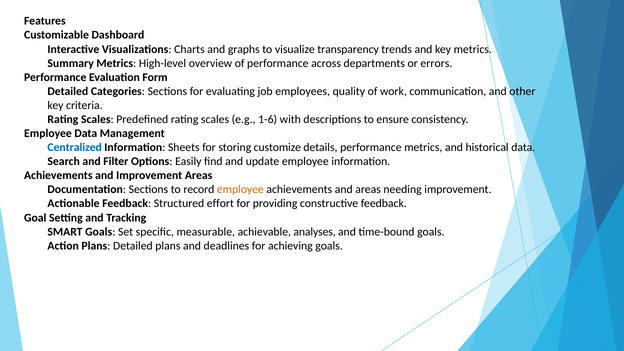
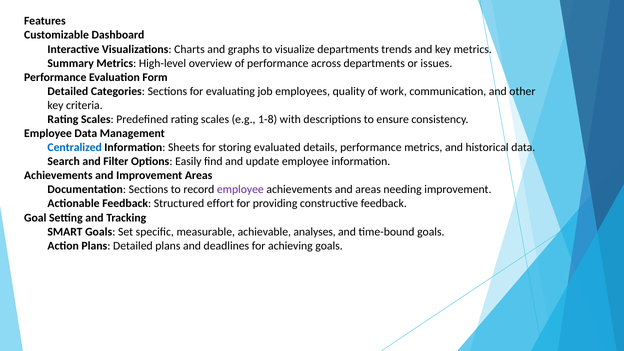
visualize transparency: transparency -> departments (348, 49)
errors: errors -> issues (436, 63)
1-6: 1-6 -> 1-8 (268, 119)
customize: customize -> evaluated (277, 147)
employee colour: orange -> purple (240, 190)
